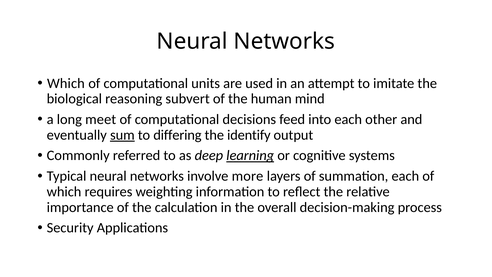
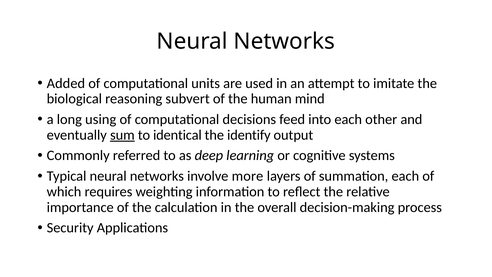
Which: Which -> Added (66, 83)
meet: meet -> using (101, 119)
differing: differing -> identical (177, 135)
learning underline: present -> none (250, 155)
